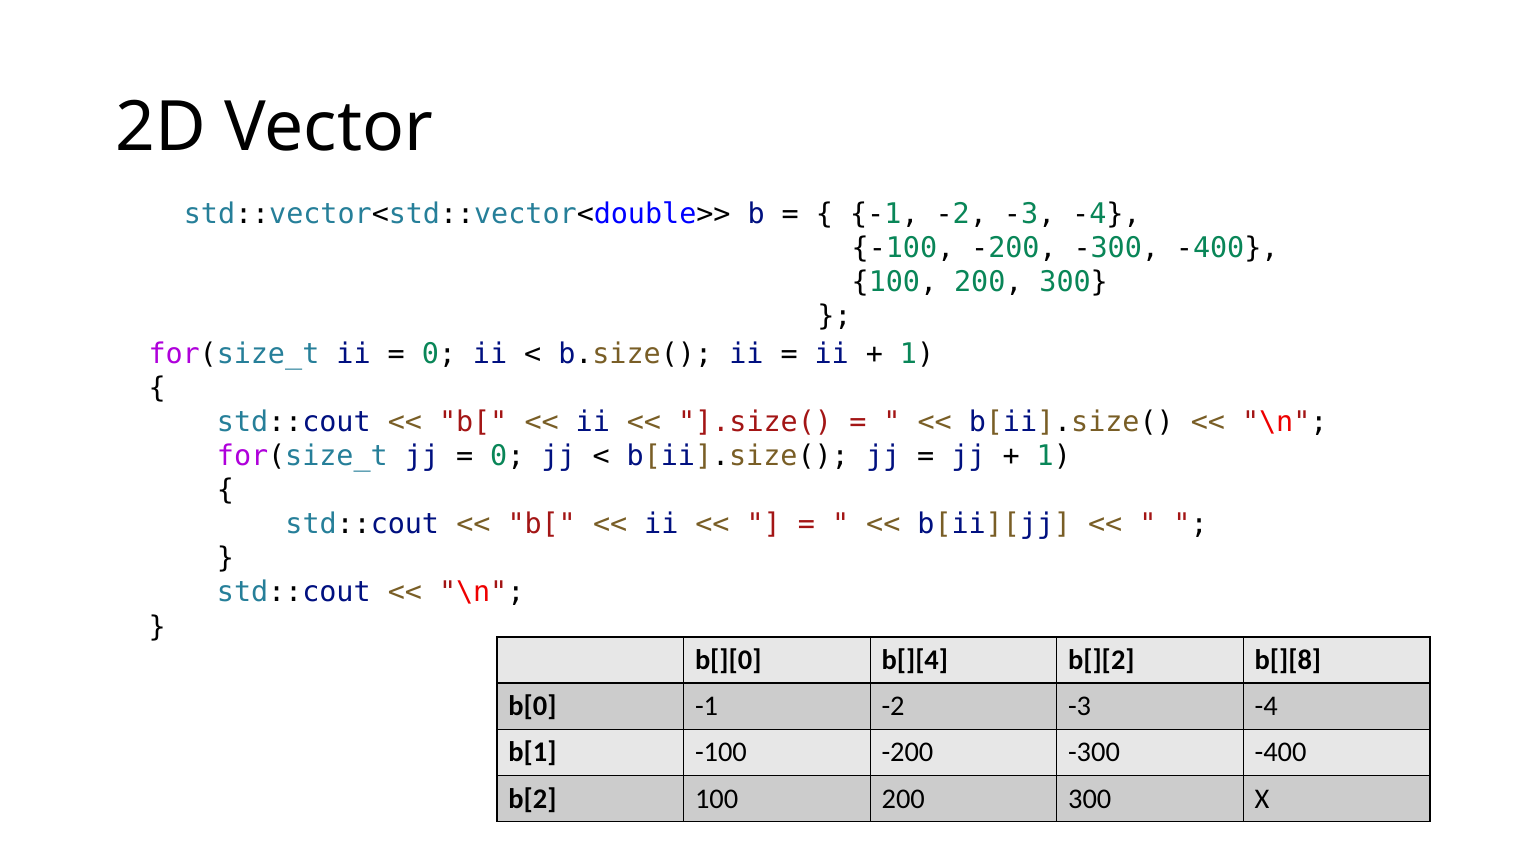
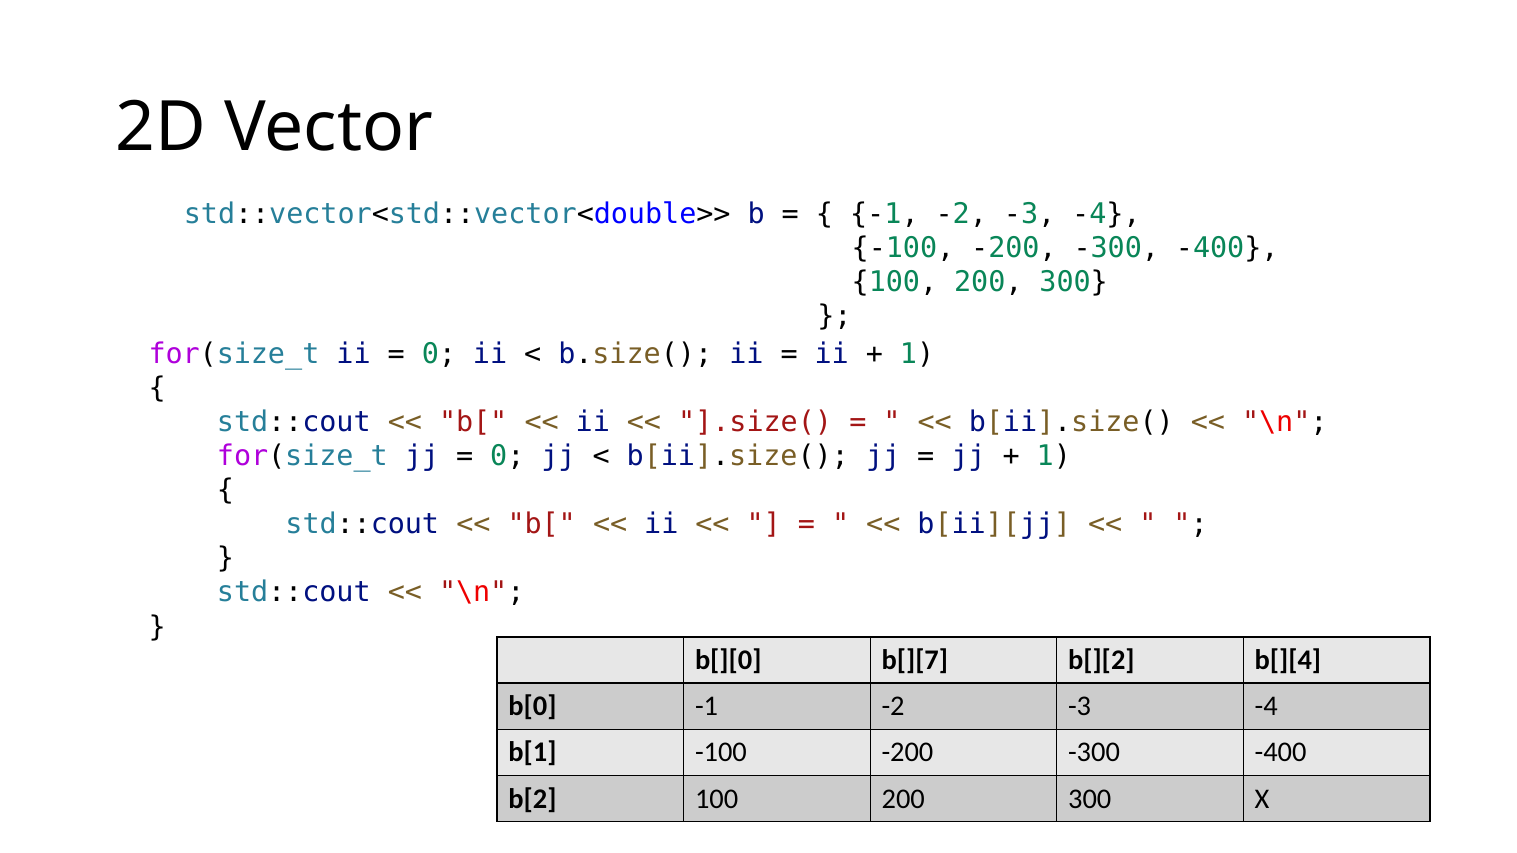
b[][4: b[][4 -> b[][7 (915, 661)
b[][8: b[][8 -> b[][4 (1288, 661)
